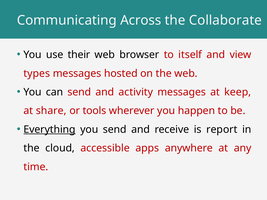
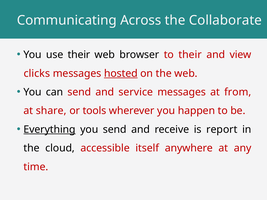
to itself: itself -> their (190, 55)
types: types -> clicks (37, 73)
hosted underline: none -> present (121, 73)
activity: activity -> service (136, 92)
keep: keep -> from (238, 92)
apps: apps -> itself (147, 148)
